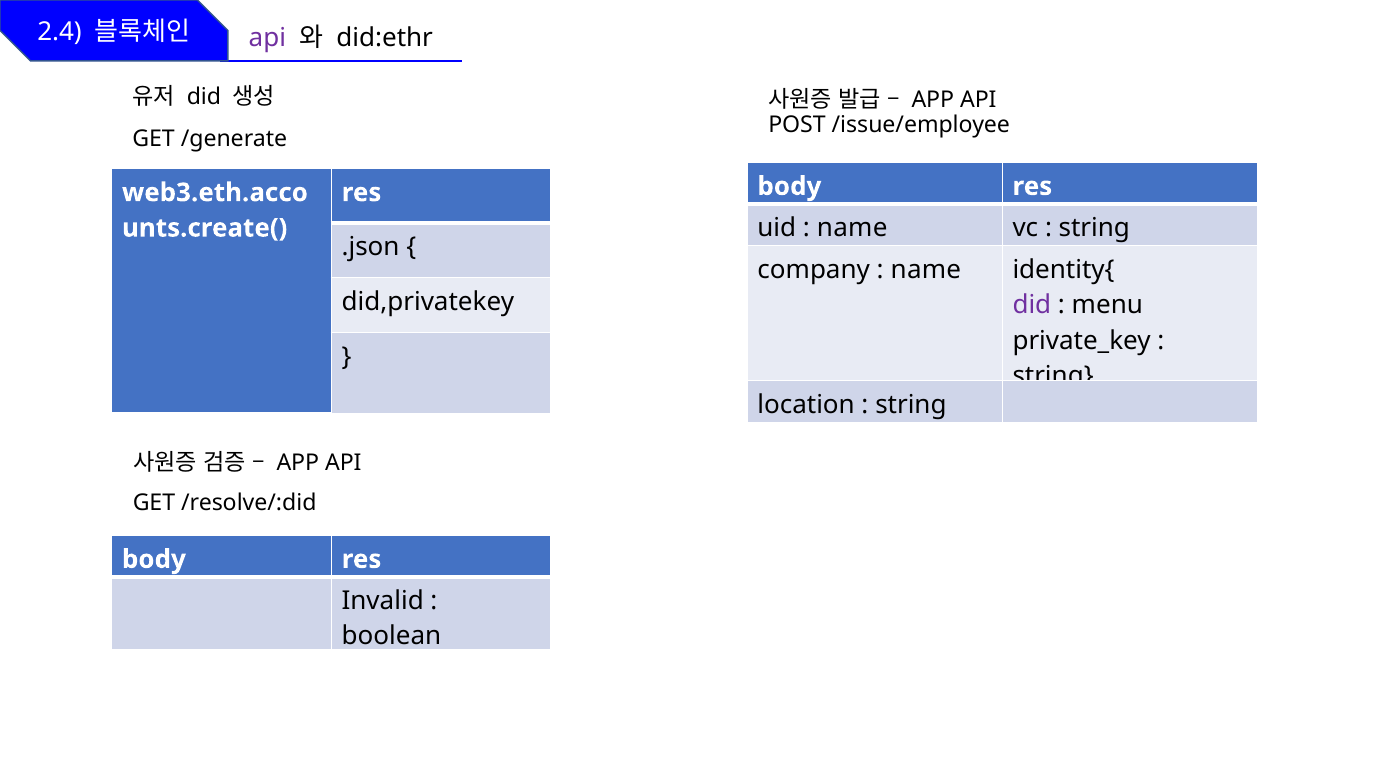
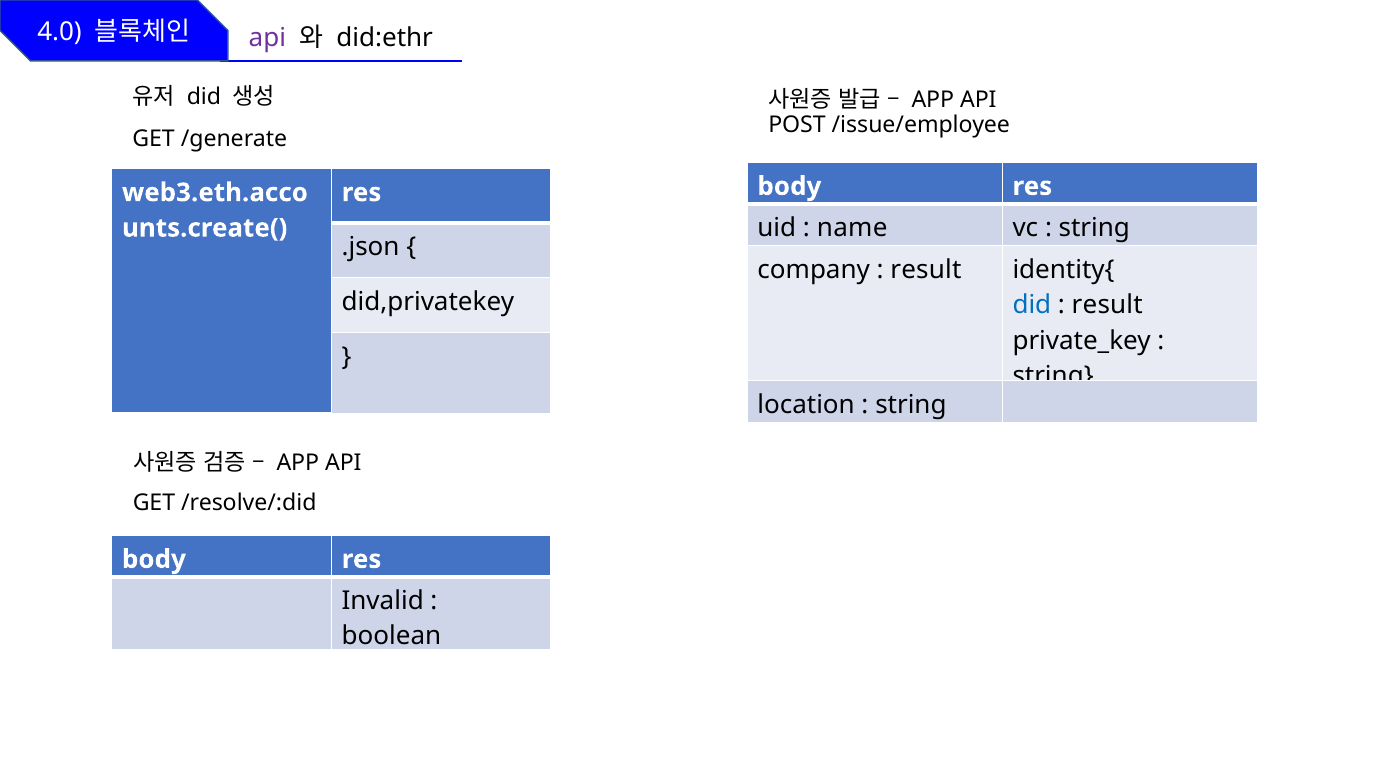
2.4: 2.4 -> 4.0 (60, 32)
name: name -> result (926, 270)
did colour: purple -> blue (1032, 305)
menu: menu -> result (1107, 305)
